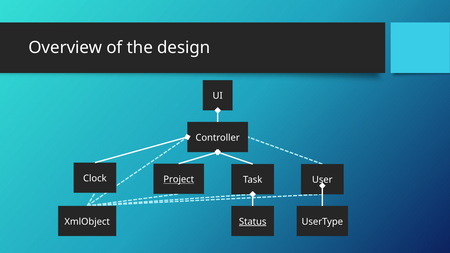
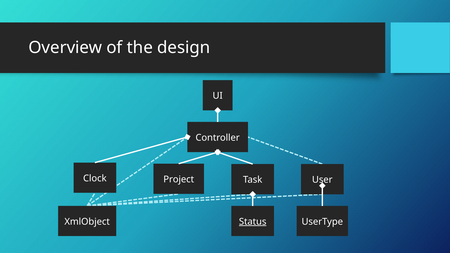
Project underline: present -> none (179, 180)
